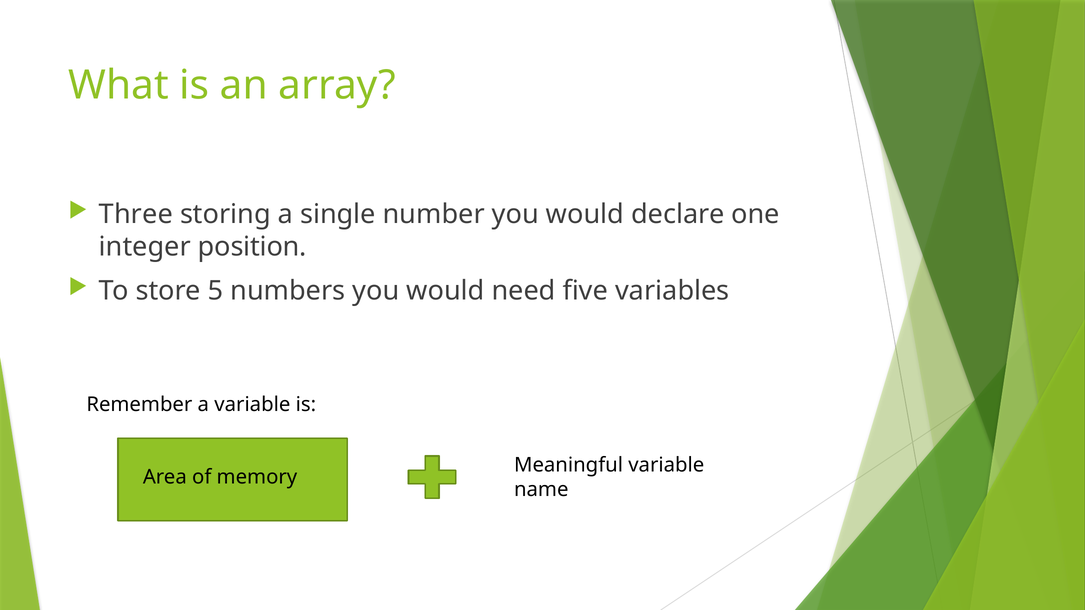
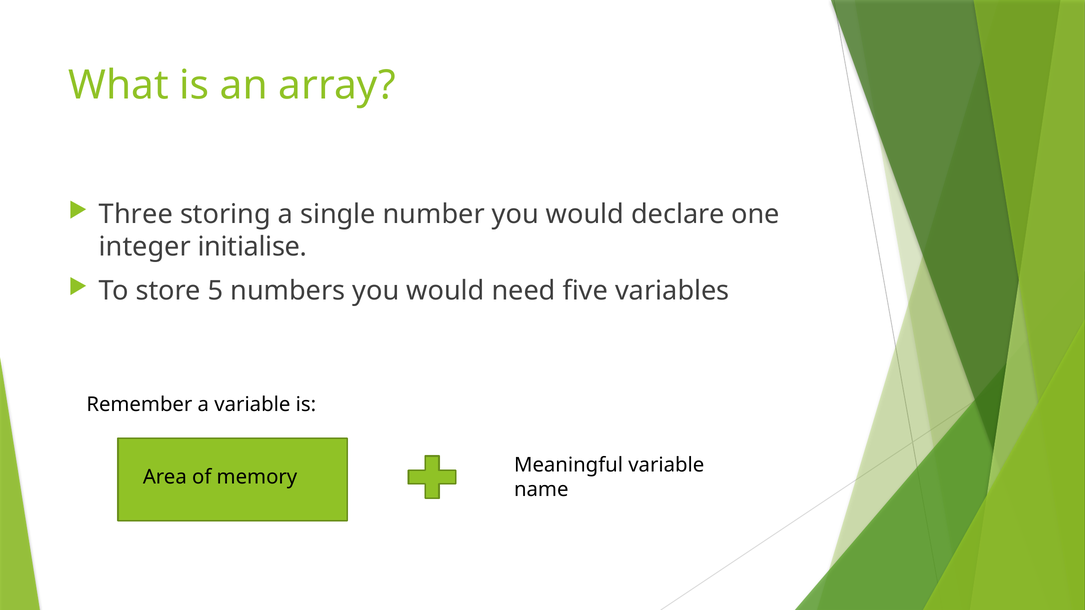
position: position -> initialise (252, 247)
